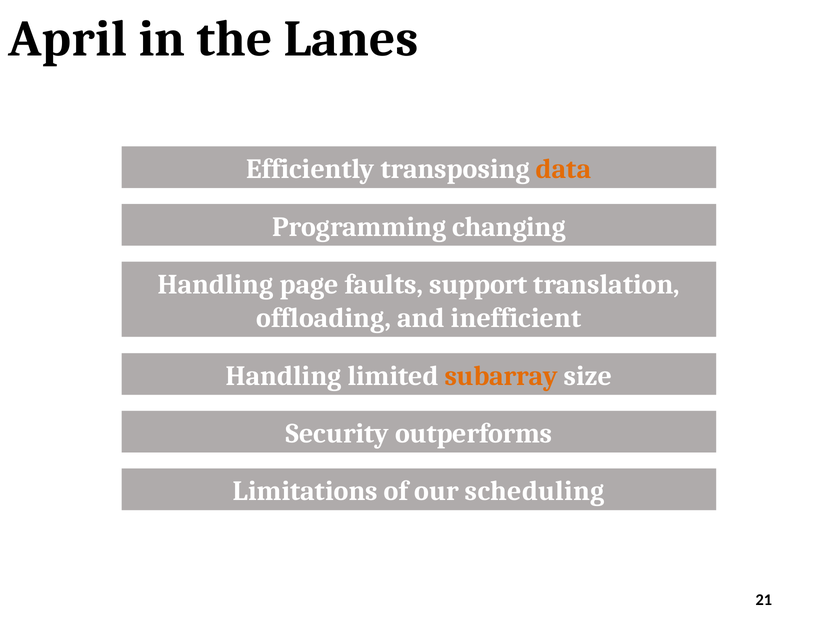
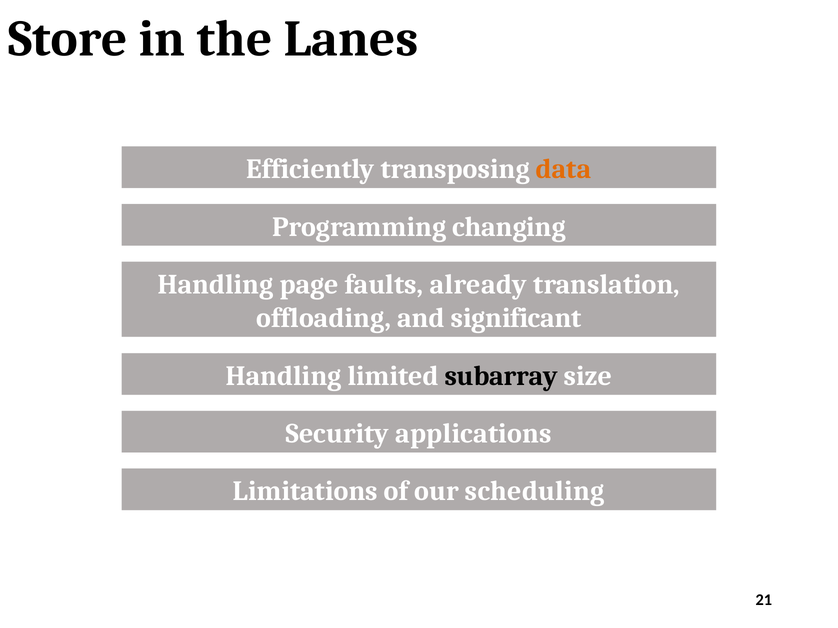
April: April -> Store (68, 39)
support: support -> already (478, 285)
inefficient: inefficient -> significant (516, 318)
subarray colour: orange -> black (501, 376)
outperforms: outperforms -> applications (474, 434)
